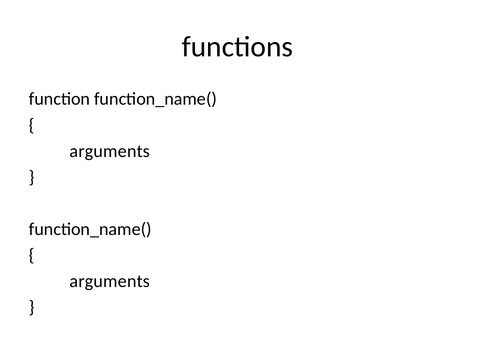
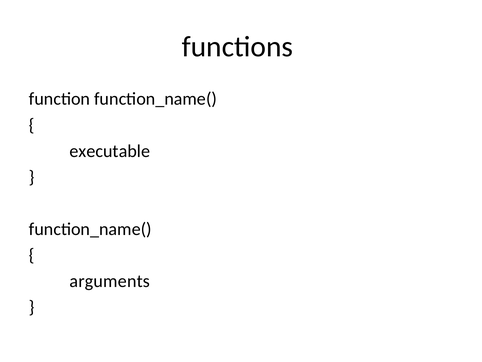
arguments: arguments -> executable (110, 151)
